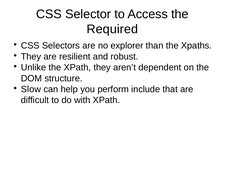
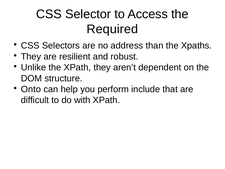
explorer: explorer -> address (127, 46)
Slow: Slow -> Onto (31, 89)
